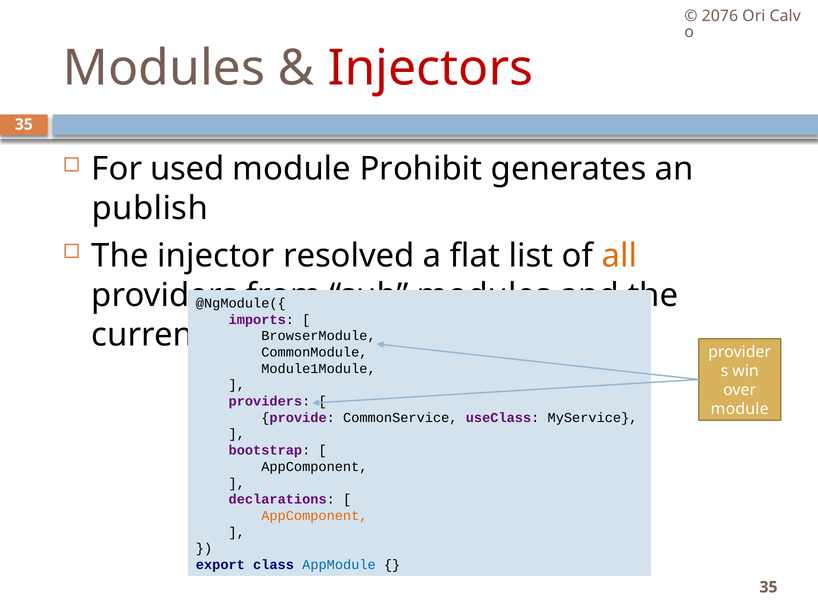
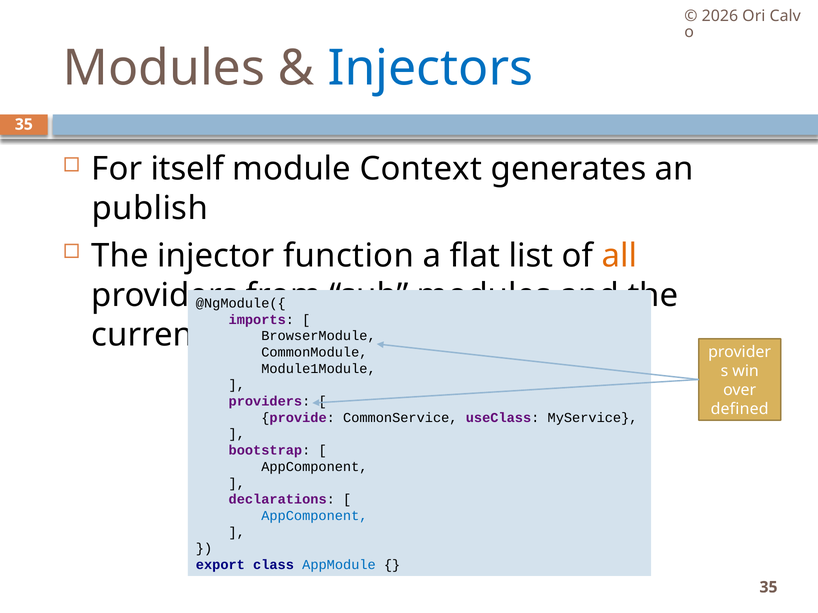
2076: 2076 -> 2026 (720, 16)
Injectors colour: red -> blue (430, 68)
used: used -> itself (187, 169)
Prohibit: Prohibit -> Context (421, 169)
resolved: resolved -> function (349, 256)
module: module -> defined (740, 410)
AppComponent colour: orange -> blue (314, 516)
